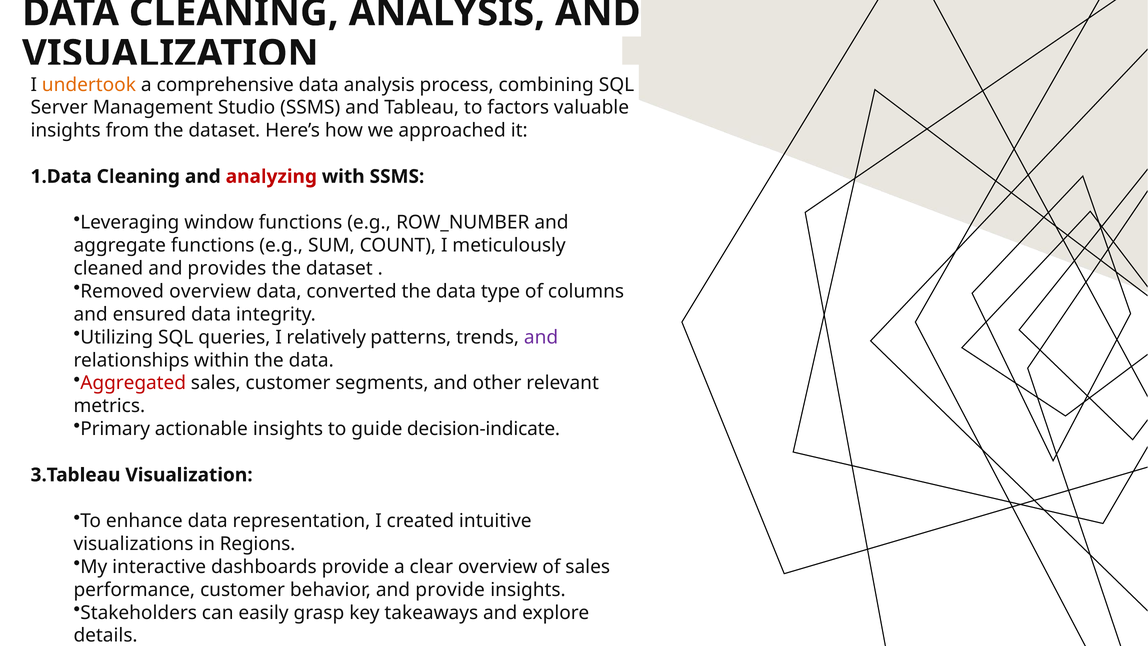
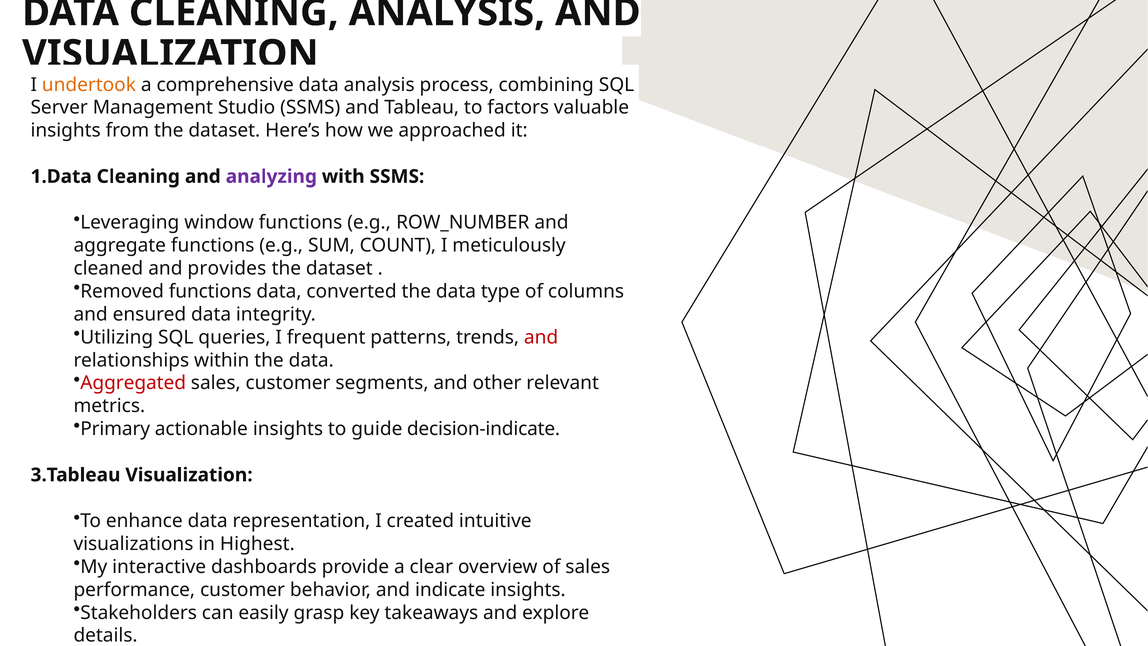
analyzing colour: red -> purple (271, 176)
Removed overview: overview -> functions (210, 291)
relatively: relatively -> frequent (326, 337)
and colour: purple -> red (541, 337)
Regions: Regions -> Highest (257, 544)
and provide: provide -> indicate (450, 590)
